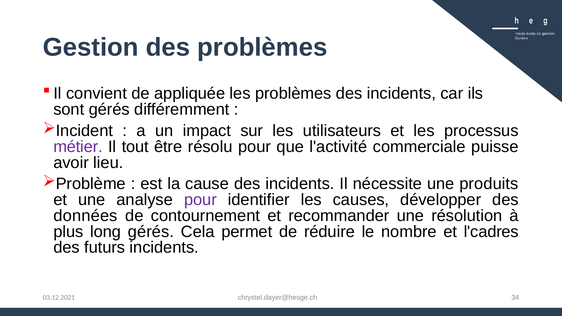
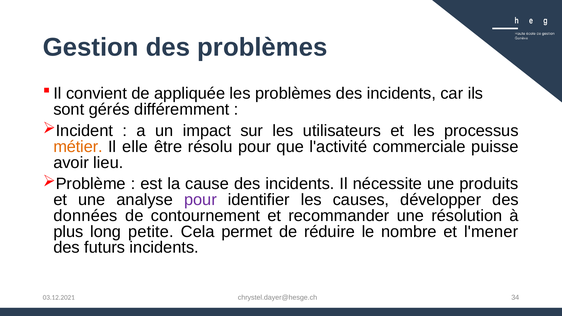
métier colour: purple -> orange (78, 147)
tout: tout -> elle (135, 147)
long gérés: gérés -> petite (151, 232)
l'cadres: l'cadres -> l'mener (491, 232)
